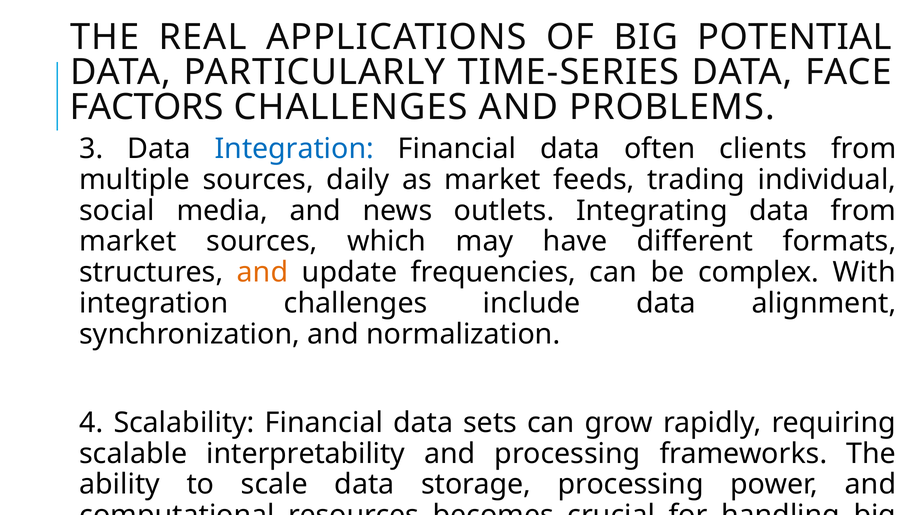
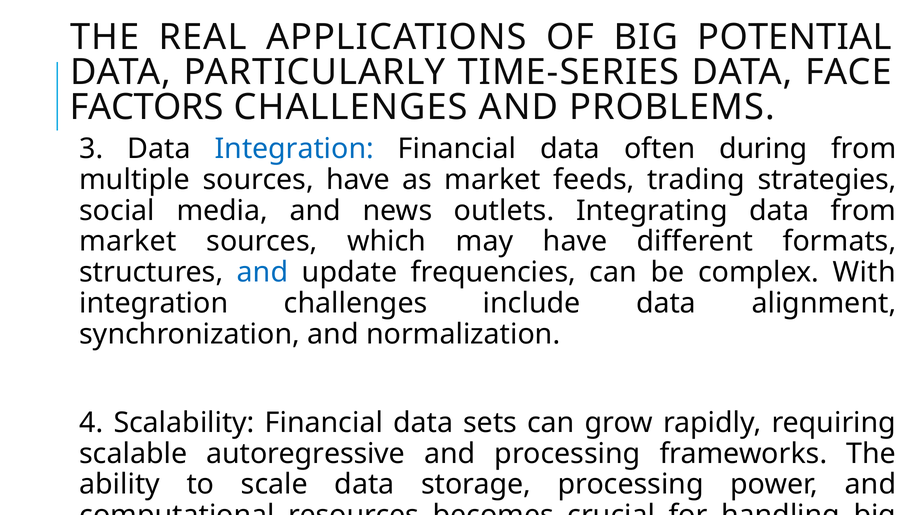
clients: clients -> during (763, 149)
sources daily: daily -> have (358, 180)
individual: individual -> strategies (827, 180)
and colour: orange -> blue (263, 273)
interpretability: interpretability -> autoregressive (306, 454)
